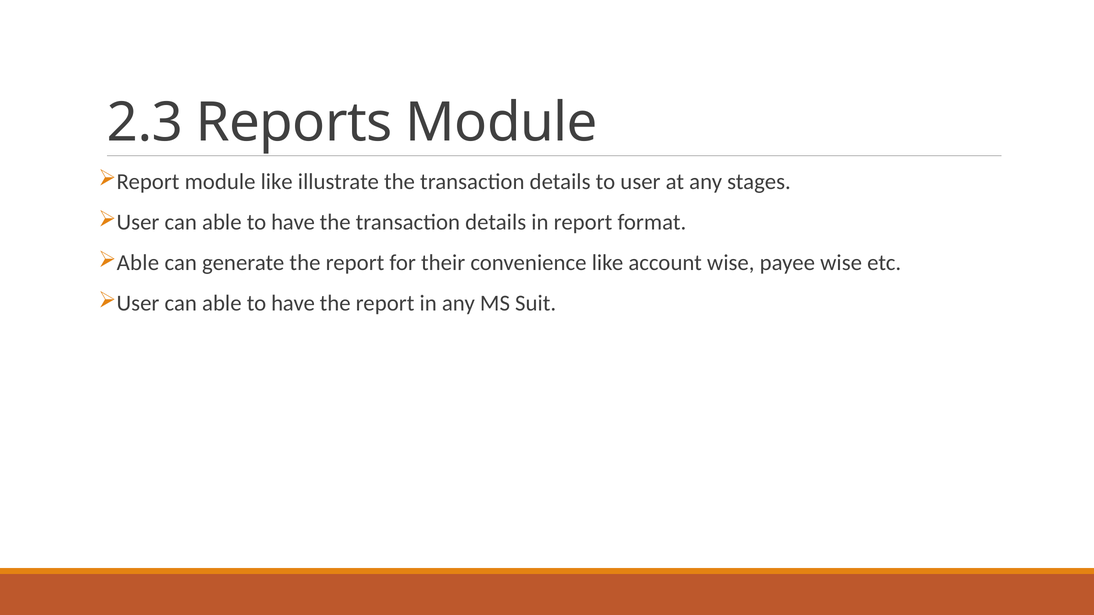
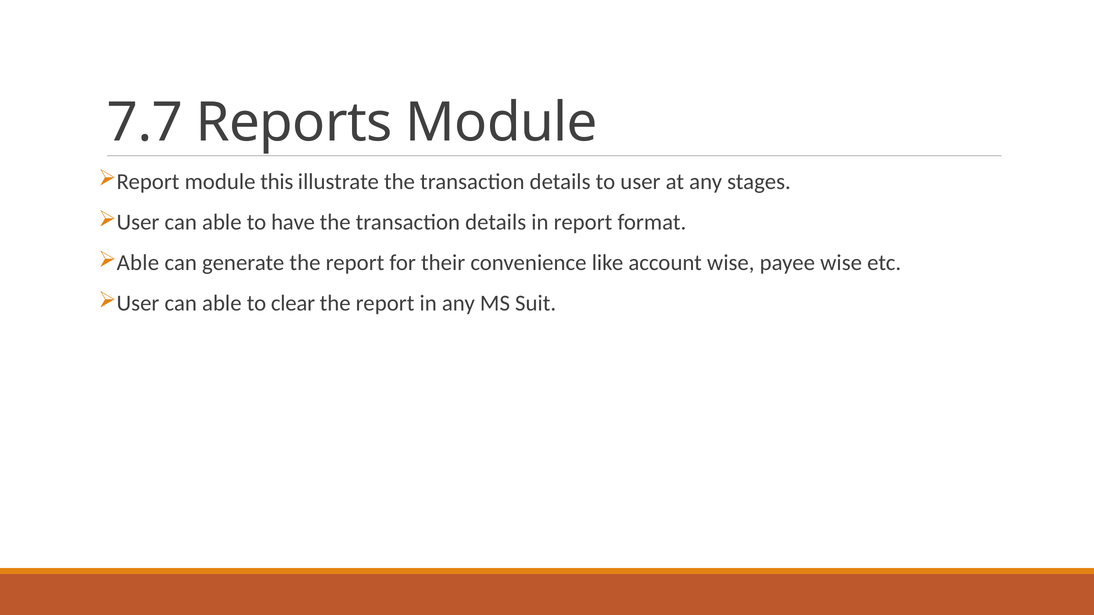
2.3: 2.3 -> 7.7 (145, 123)
module like: like -> this (277, 182)
have: have -> clear (293, 304)
